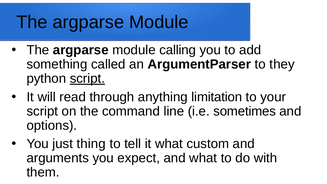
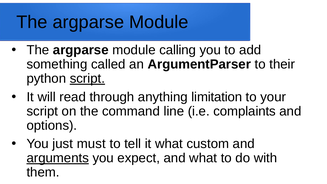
they: they -> their (282, 64)
sometimes: sometimes -> complaints (245, 111)
thing: thing -> must (91, 144)
arguments underline: none -> present (58, 158)
